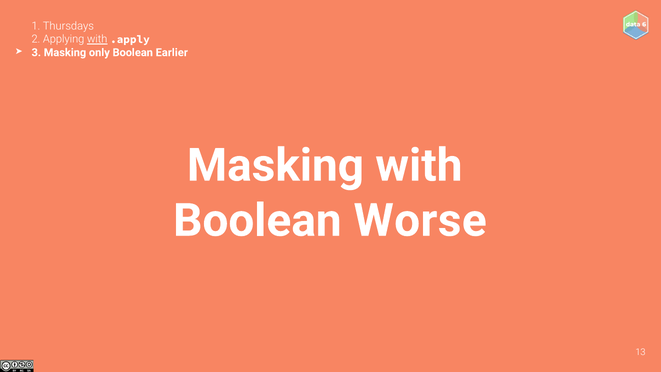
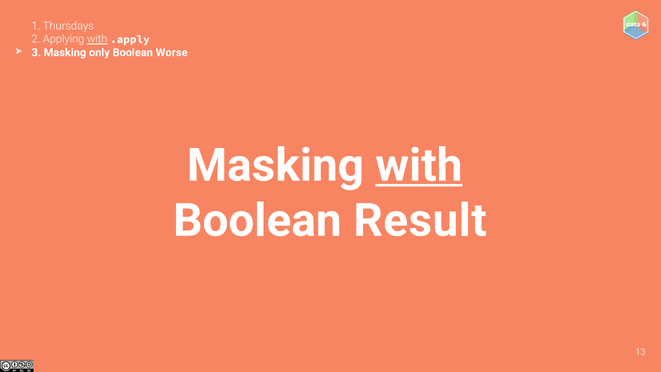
Earlier: Earlier -> Worse (172, 52)
with underline: none -> present (419, 165)
Worse: Worse -> Result (420, 221)
